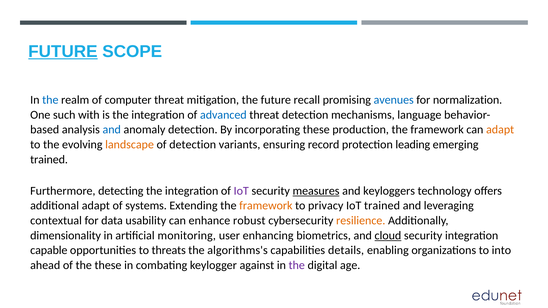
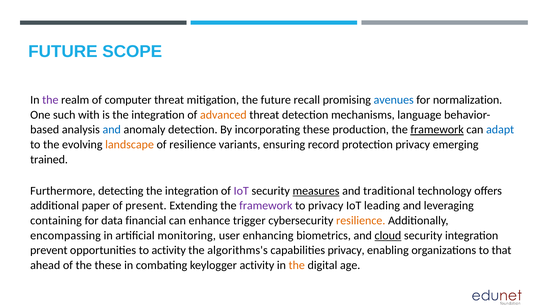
FUTURE underline: present -> none (63, 51)
the colour: blue -> purple (50, 100)
advanced colour: blue -> orange (223, 115)
framework underline: none -> present (437, 130)
adapt colour: orange -> blue (500, 130)
of detection: detection -> resilience (193, 145)
protection leading: leading -> privacy (413, 145)
keyloggers: keyloggers -> traditional (389, 191)
additional adapt: adapt -> paper (96, 206)
systems: systems -> present (146, 206)
framework colour: orange -> purple (266, 206)
IoT trained: trained -> leading (382, 206)
contextual: contextual -> containing (56, 221)
usability: usability -> financial (146, 221)
robust: robust -> trigger (249, 221)
dimensionality: dimensionality -> encompassing (66, 236)
capable: capable -> prevent (49, 251)
to threats: threats -> activity (169, 251)
capabilities details: details -> privacy (346, 251)
into: into -> that (502, 251)
keylogger against: against -> activity (257, 265)
the colour: purple -> orange (297, 265)
